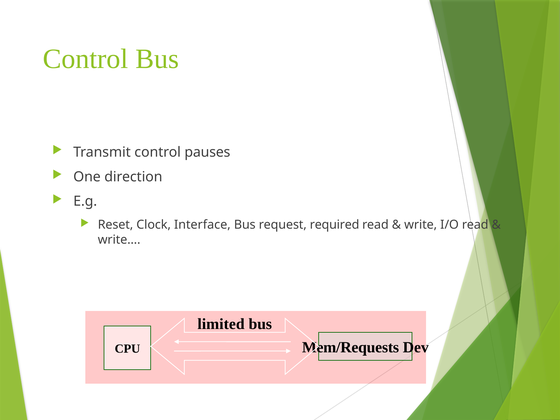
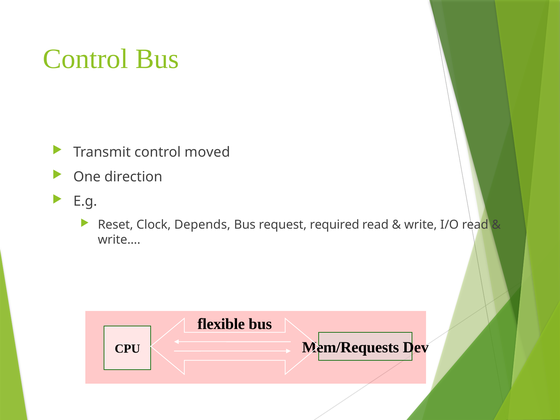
pauses: pauses -> moved (207, 152)
Interface: Interface -> Depends (202, 225)
limited: limited -> flexible (221, 324)
